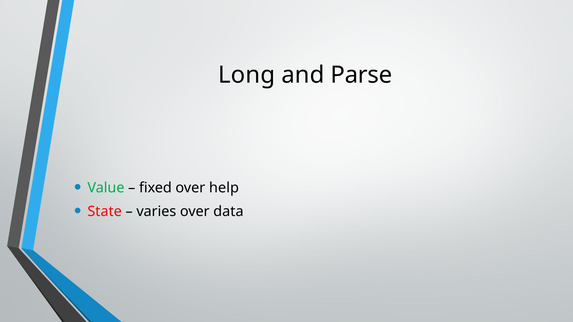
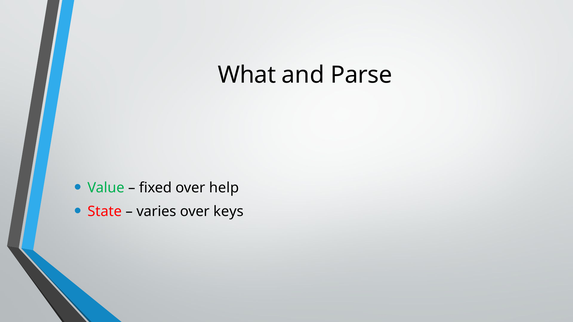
Long: Long -> What (247, 75)
data: data -> keys (228, 212)
